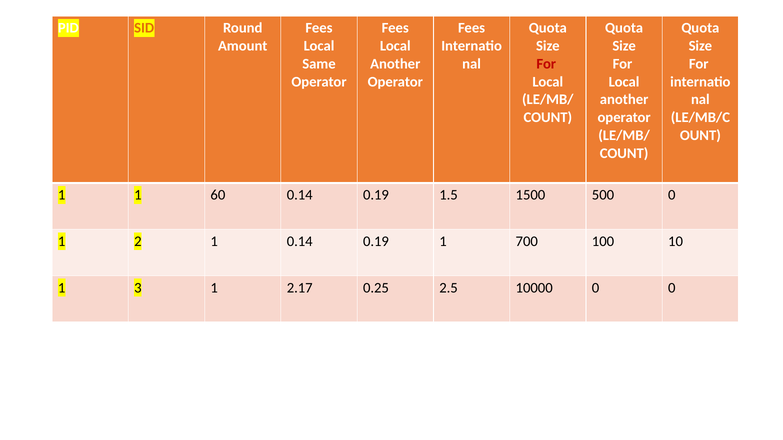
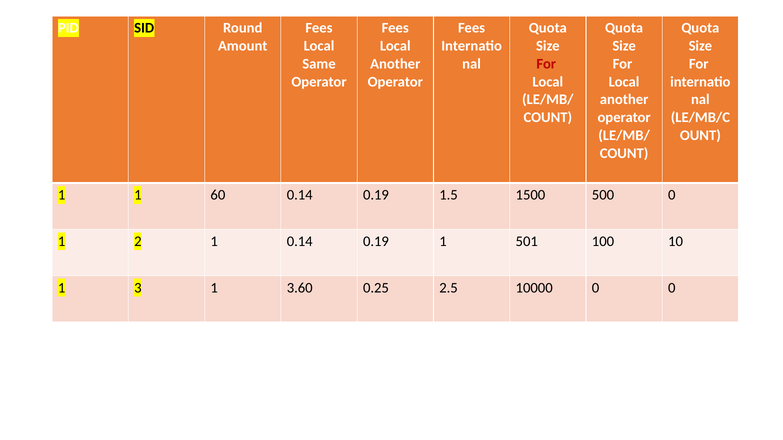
SID colour: orange -> black (144, 28)
700: 700 -> 501 (527, 242)
2.17: 2.17 -> 3.60 (300, 288)
